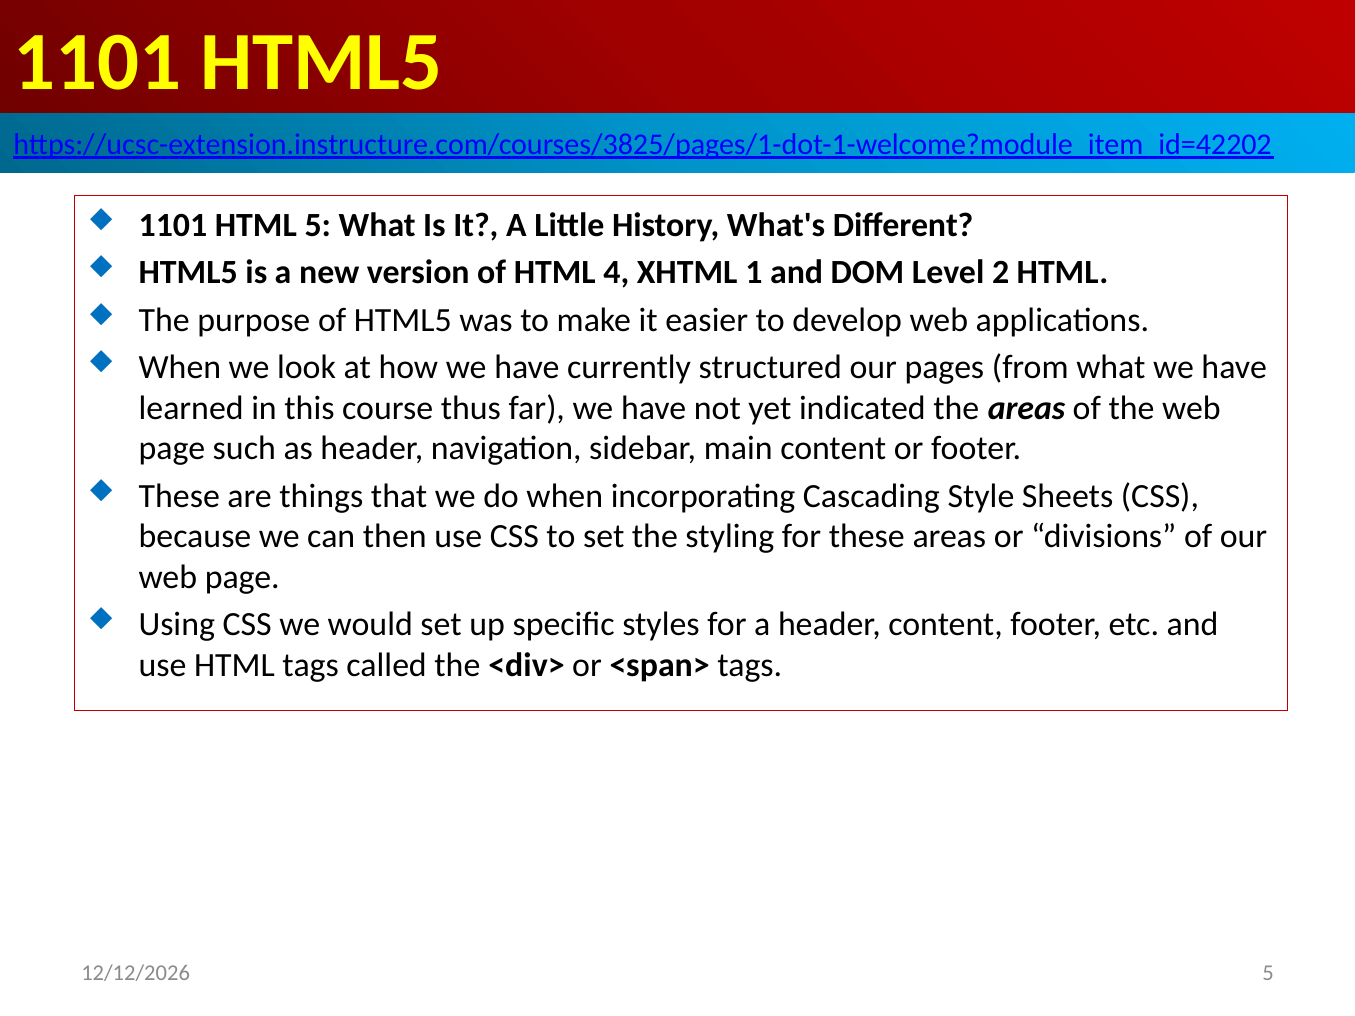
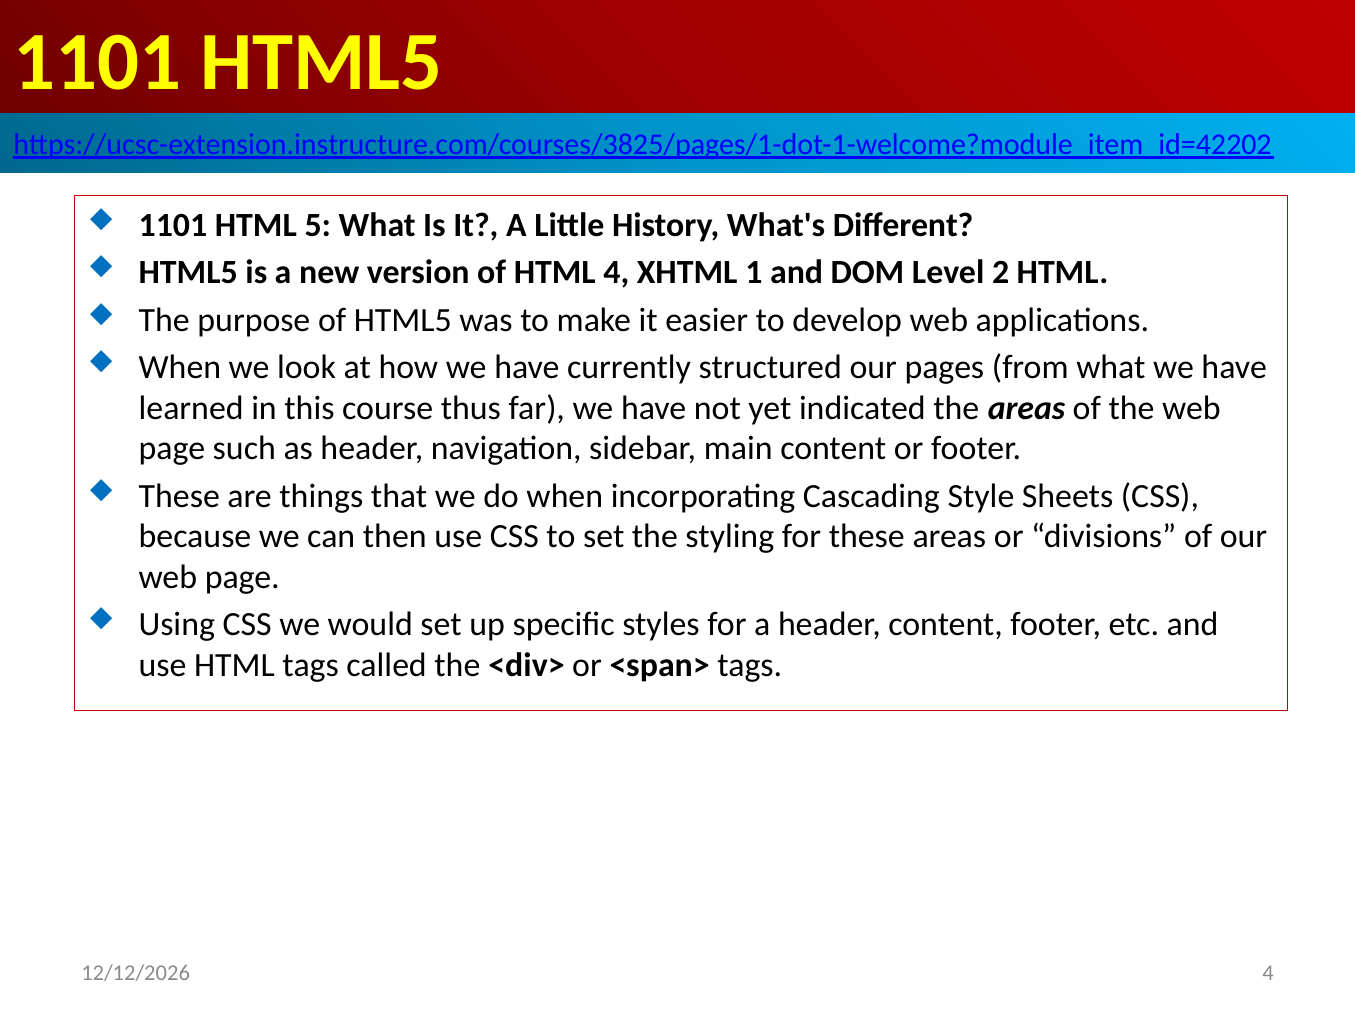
5: 5 -> 4 (1268, 973)
